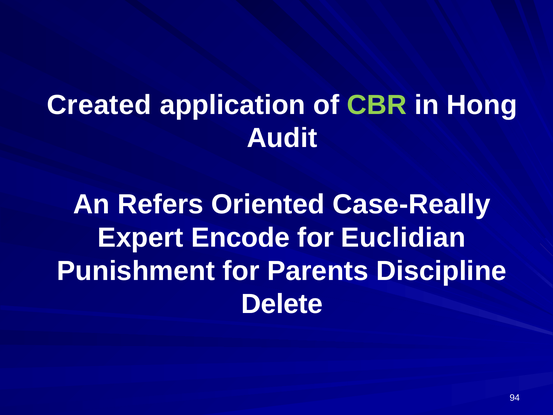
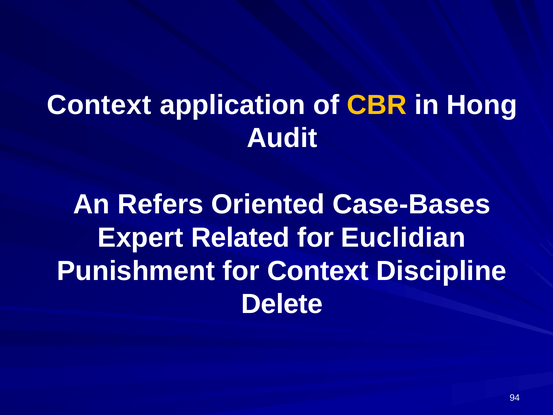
Created: Created -> Context (99, 105)
CBR colour: light green -> yellow (377, 105)
Case-Really: Case-Really -> Case-Bases (411, 204)
Encode: Encode -> Related (240, 238)
for Parents: Parents -> Context (318, 271)
